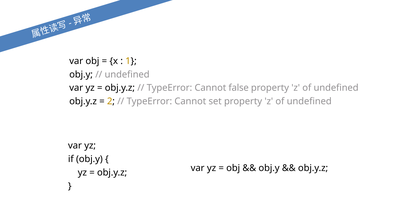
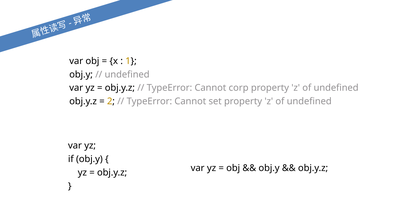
false: false -> corp (239, 88)
